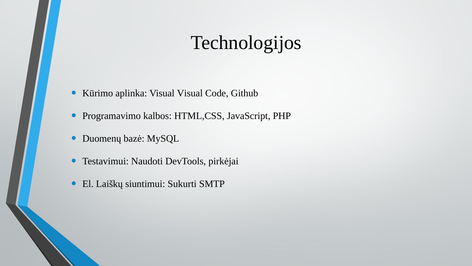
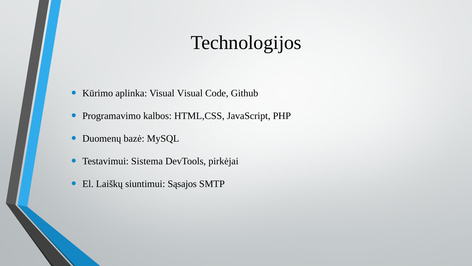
Naudoti: Naudoti -> Sistema (147, 161)
Sukurti: Sukurti -> Sąsajos (182, 184)
